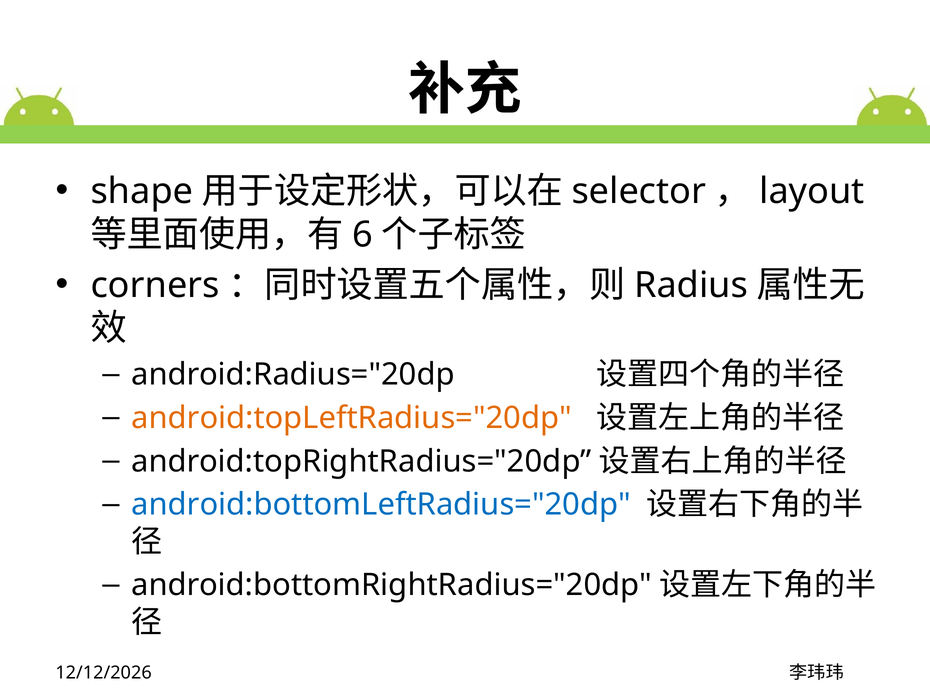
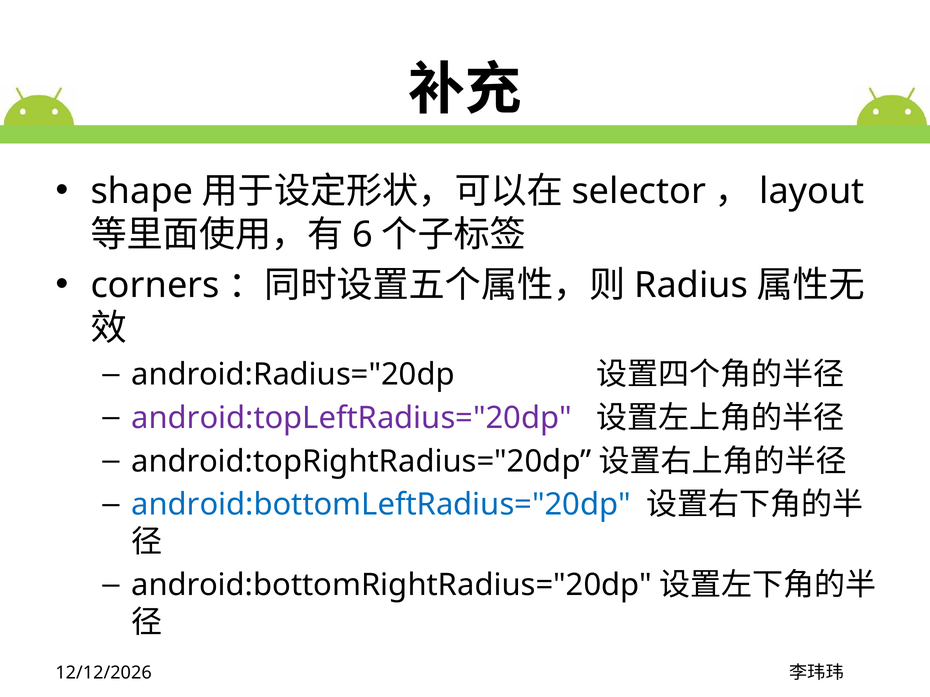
android:topLeftRadius="20dp colour: orange -> purple (352, 418)
